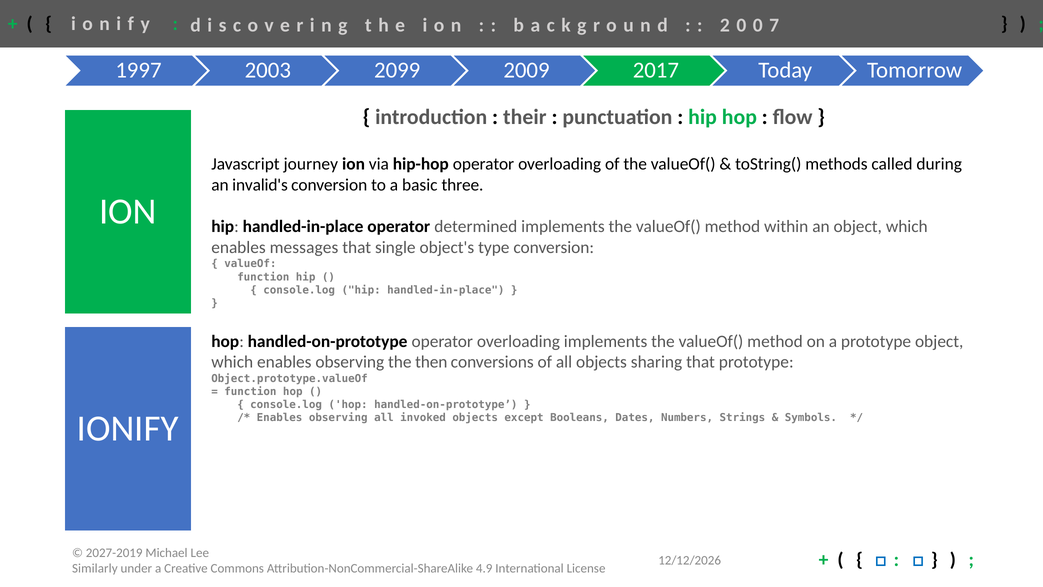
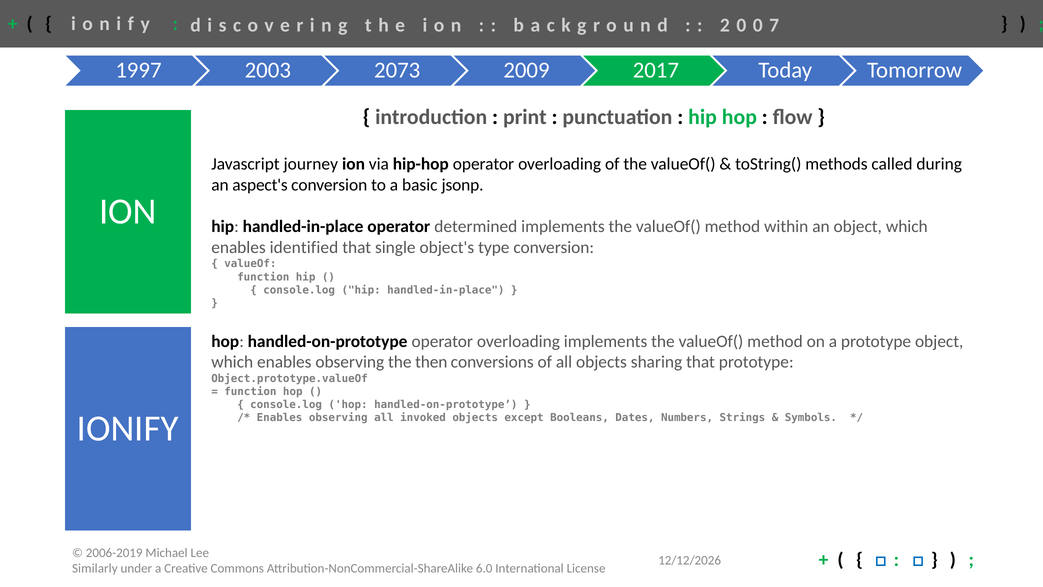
2099: 2099 -> 2073 (397, 70)
their: their -> print (525, 117)
invalid's: invalid's -> aspect's (260, 185)
three: three -> jsonp (463, 185)
messages: messages -> identified (304, 247)
2027-2019: 2027-2019 -> 2006-2019 (114, 552)
4.9: 4.9 -> 6.0 (484, 568)
